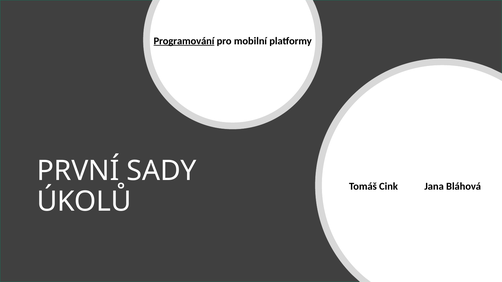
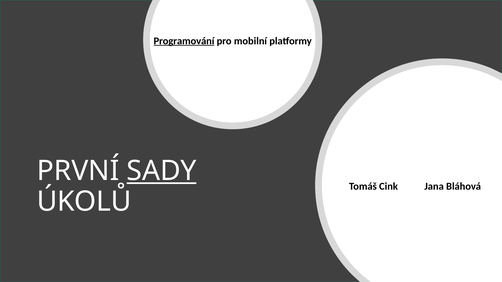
SADY underline: none -> present (162, 171)
